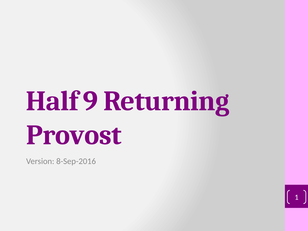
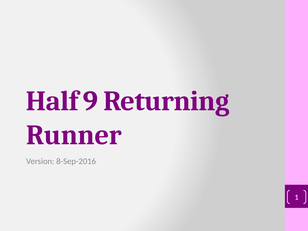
Provost: Provost -> Runner (74, 135)
